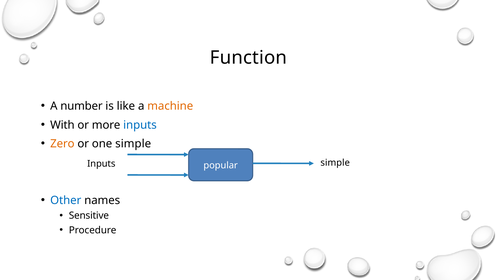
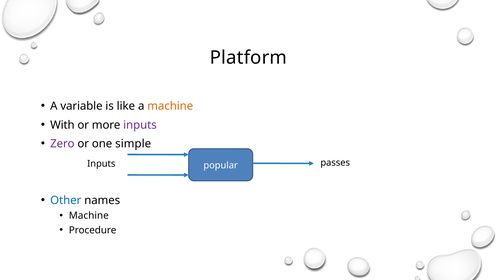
Function: Function -> Platform (248, 58)
number: number -> variable (81, 106)
inputs colour: blue -> purple (140, 125)
Zero colour: orange -> purple (62, 144)
Inputs simple: simple -> passes (335, 162)
Sensitive: Sensitive -> Machine (89, 215)
